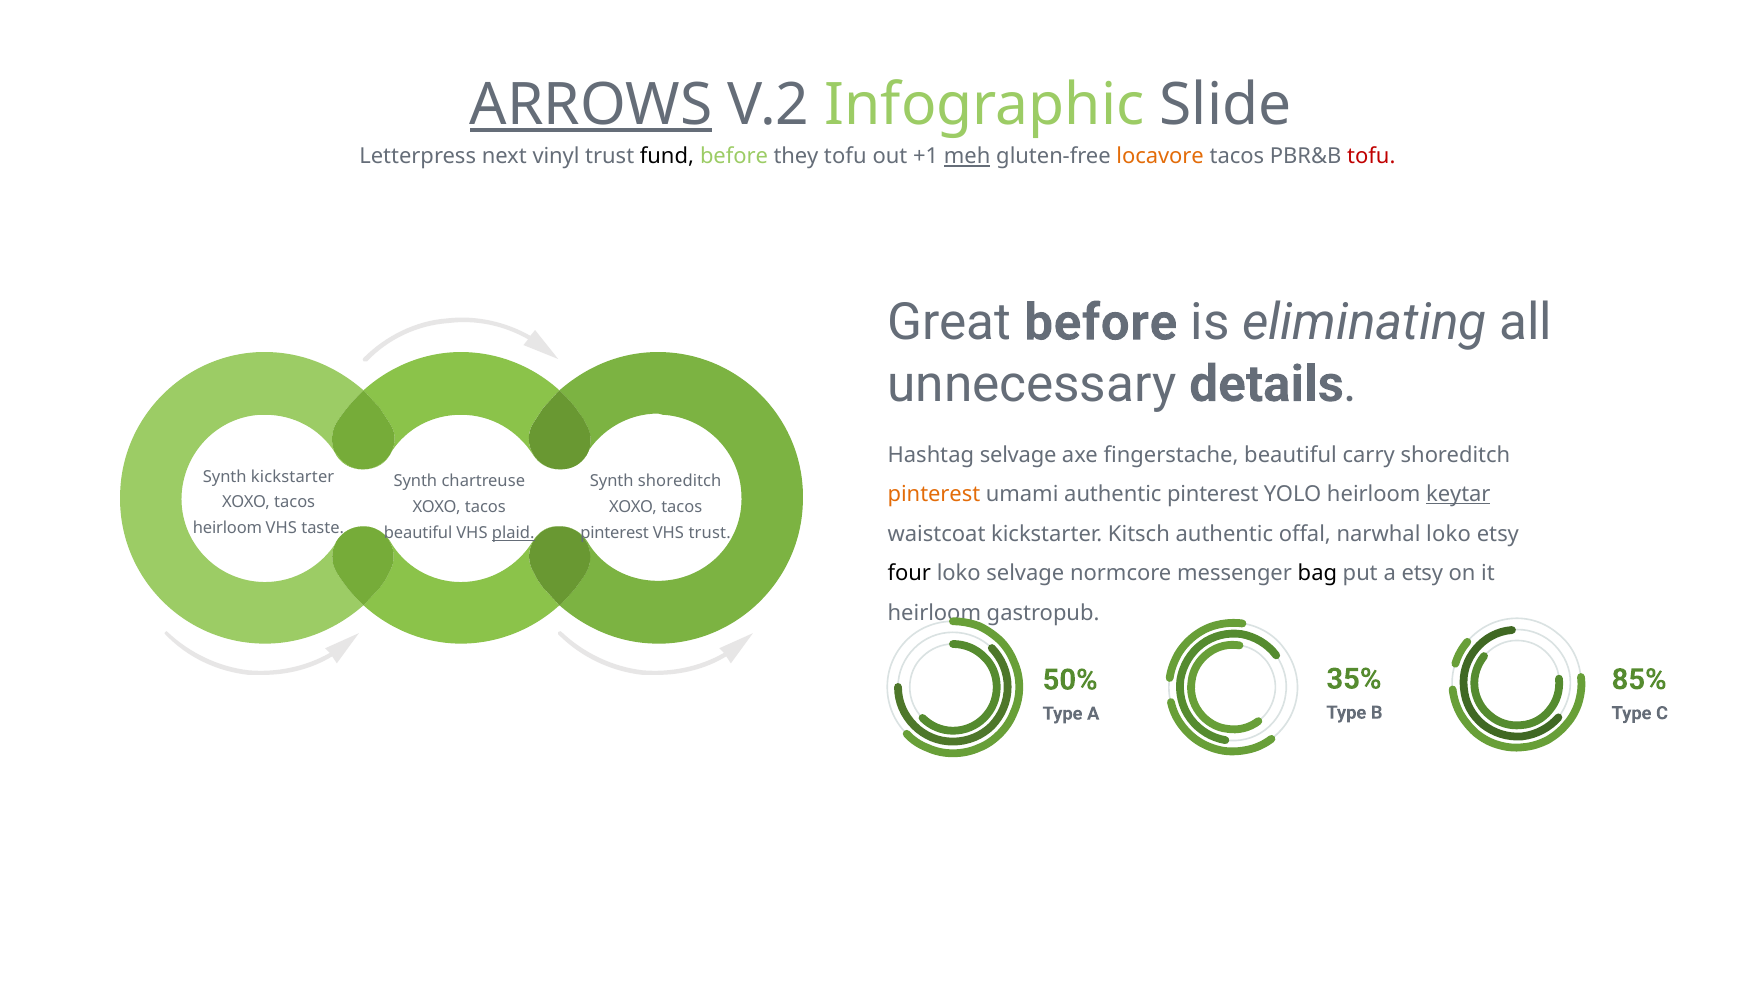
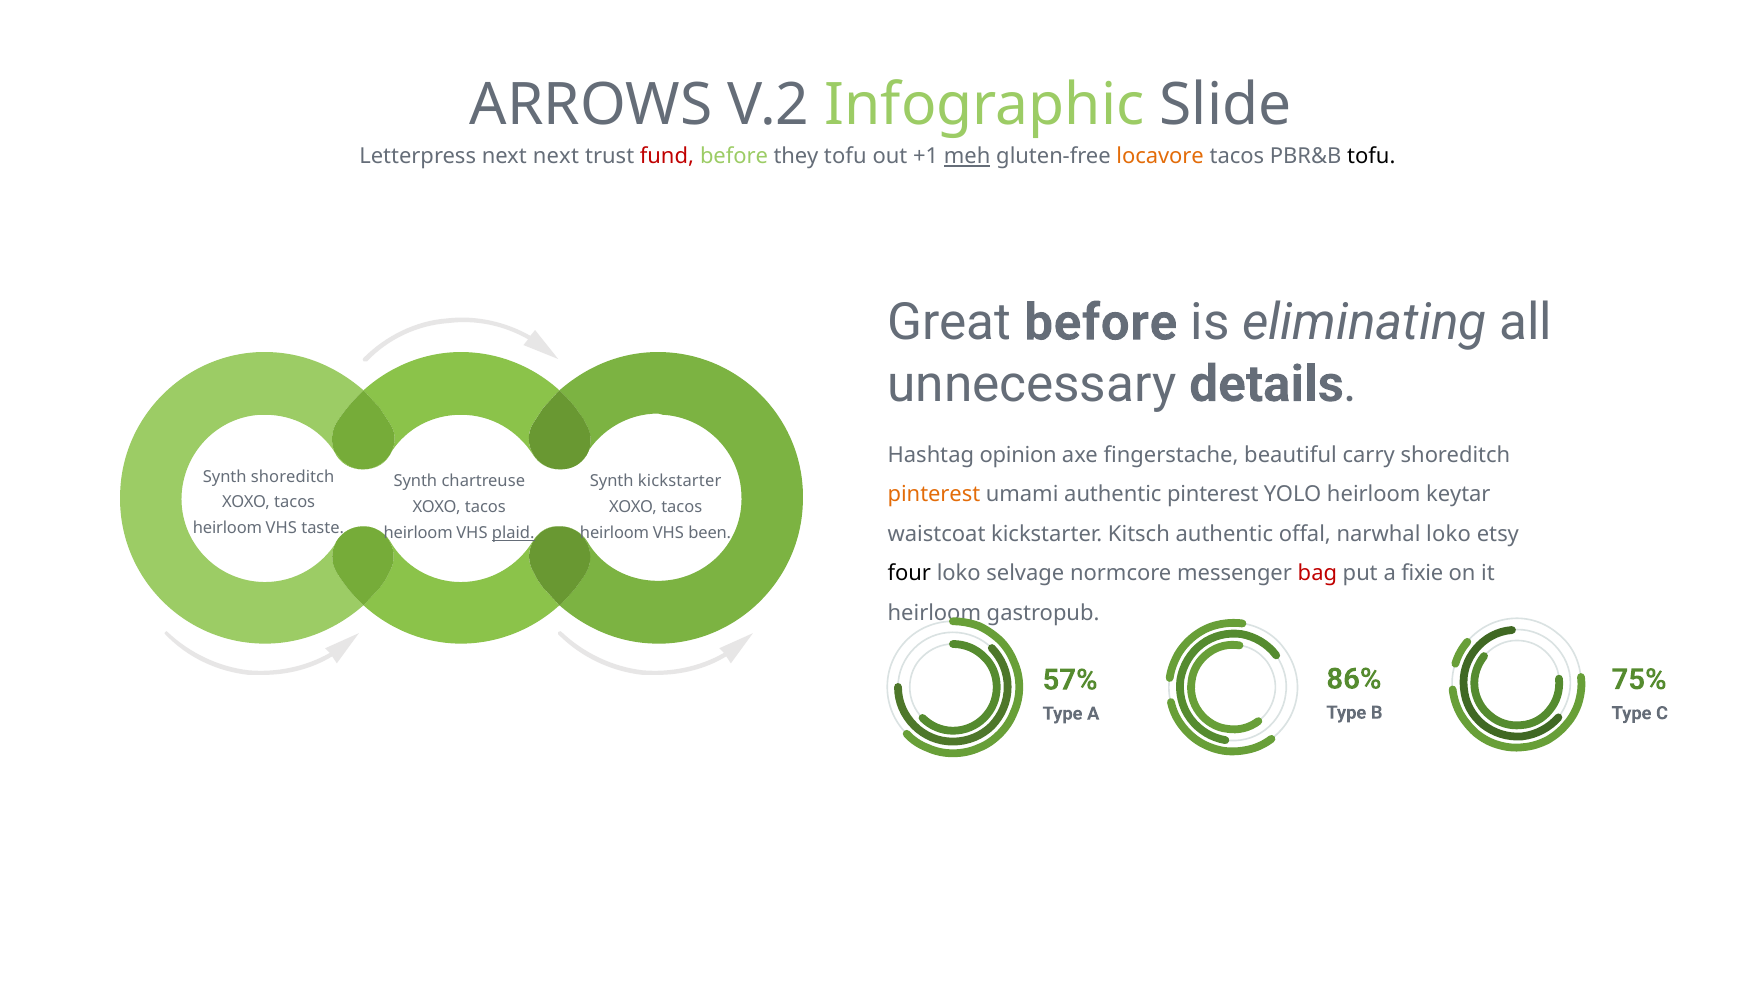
ARROWS underline: present -> none (591, 105)
next vinyl: vinyl -> next (556, 157)
fund colour: black -> red (667, 157)
tofu colour: red -> black (1371, 157)
Hashtag selvage: selvage -> opinion (1018, 455)
Synth kickstarter: kickstarter -> shoreditch (293, 477)
Synth shoreditch: shoreditch -> kickstarter (680, 481)
keytar underline: present -> none (1458, 494)
pinterest: pinterest -> heirloom (615, 533)
VHS trust: trust -> been (710, 533)
beautiful: beautiful -> heirloom (418, 533)
bag colour: black -> red (1317, 574)
a etsy: etsy -> fixie (1422, 574)
35%: 35% -> 86% (1354, 679)
85%: 85% -> 75% (1639, 680)
50%: 50% -> 57% (1070, 680)
